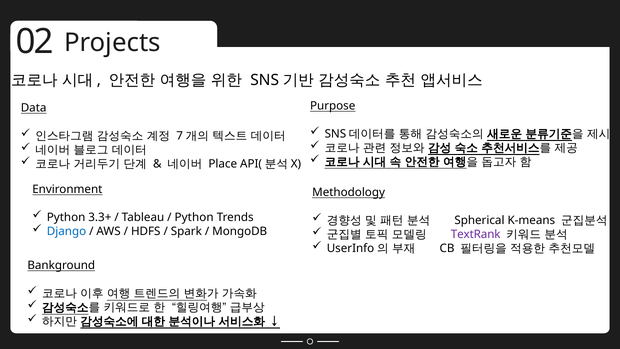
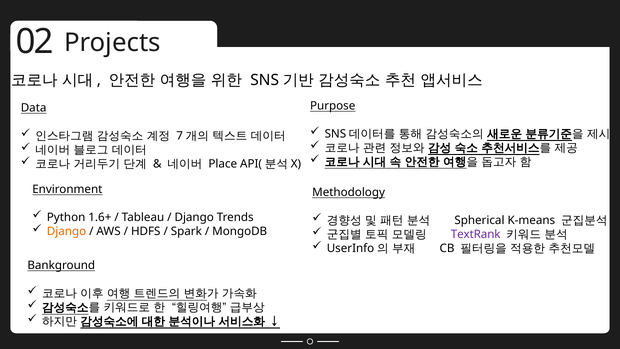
3.3+: 3.3+ -> 1.6+ (100, 217)
Python: Python -> Django (194, 217)
Django colour: blue -> orange (67, 231)
